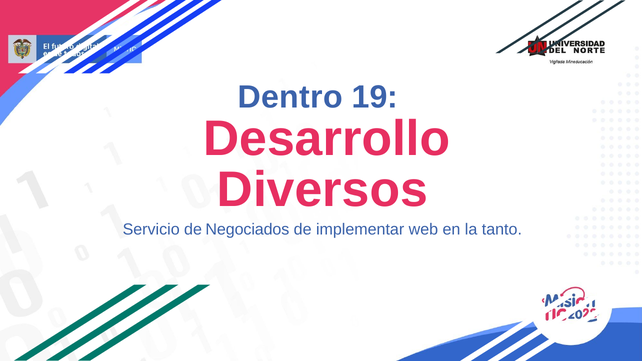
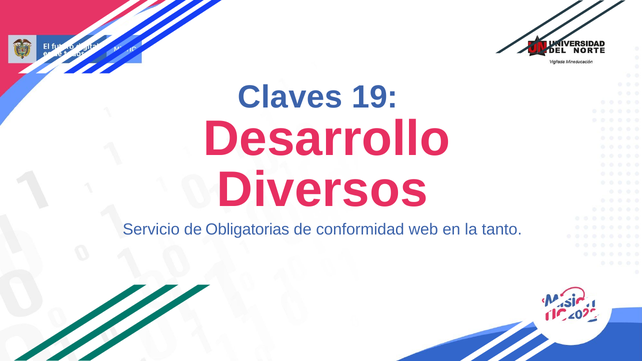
Dentro: Dentro -> Claves (290, 97)
Negociados: Negociados -> Obligatorias (247, 229)
implementar: implementar -> conformidad (360, 229)
